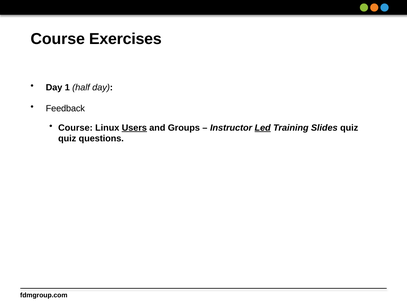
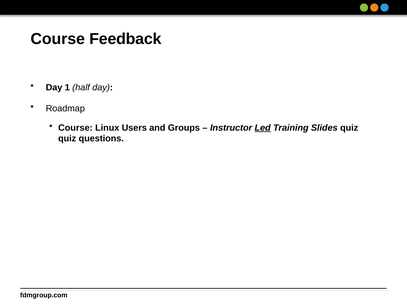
Exercises: Exercises -> Feedback (125, 39)
Feedback: Feedback -> Roadmap (65, 108)
Users underline: present -> none (134, 128)
